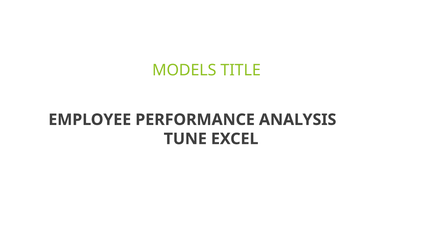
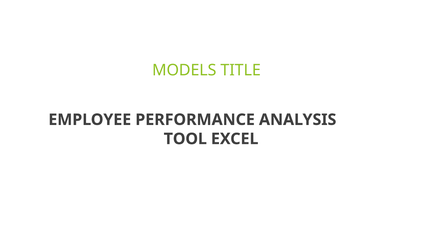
TUNE: TUNE -> TOOL (185, 139)
